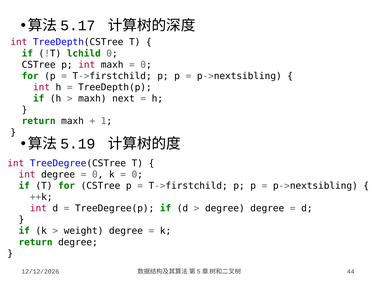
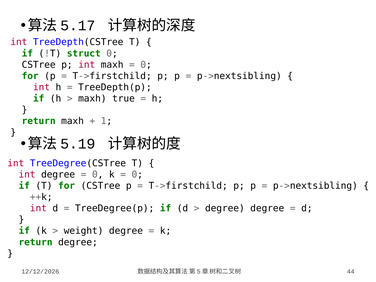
lchild: lchild -> struct (84, 53)
next: next -> true (123, 99)
